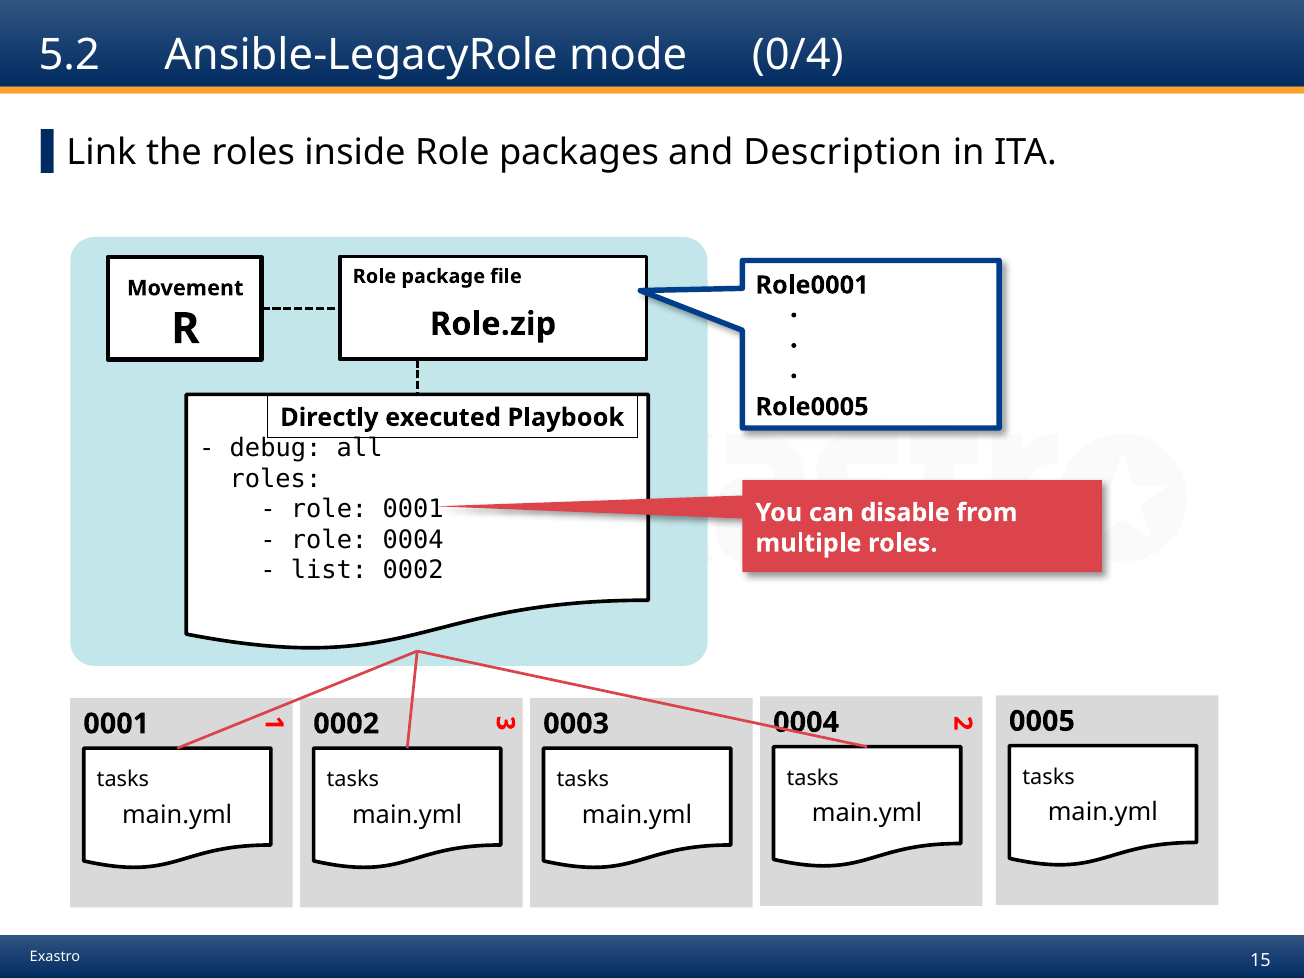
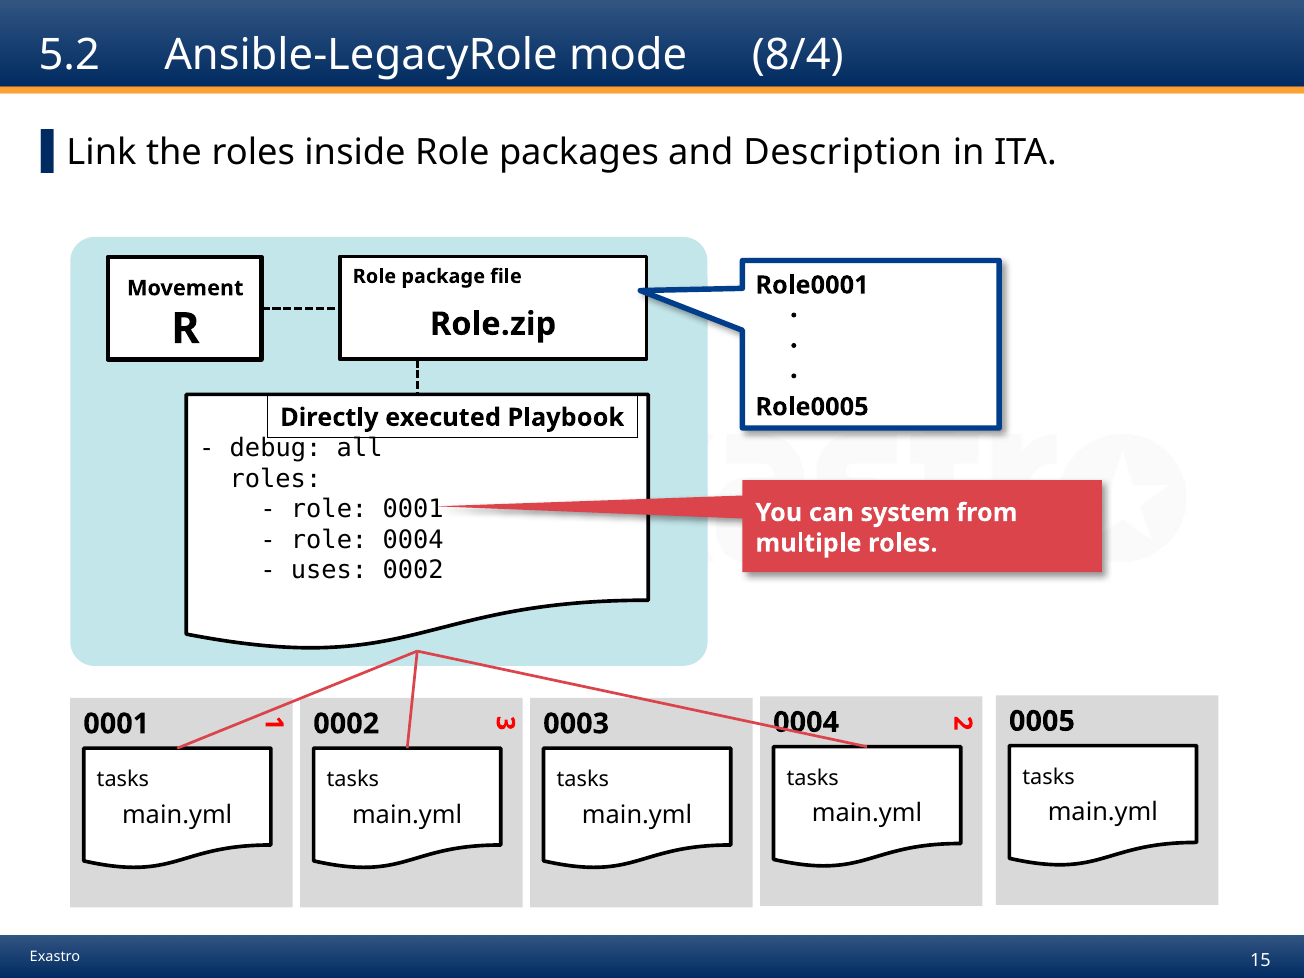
0/4: 0/4 -> 8/4 (798, 55)
disable: disable -> system (905, 513)
list: list -> uses (329, 570)
